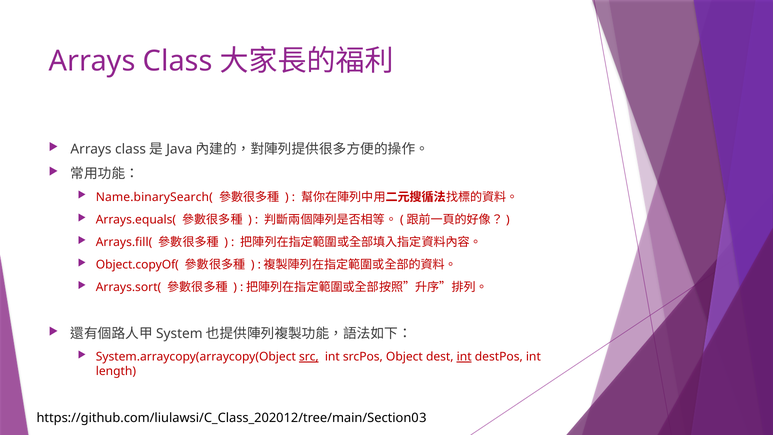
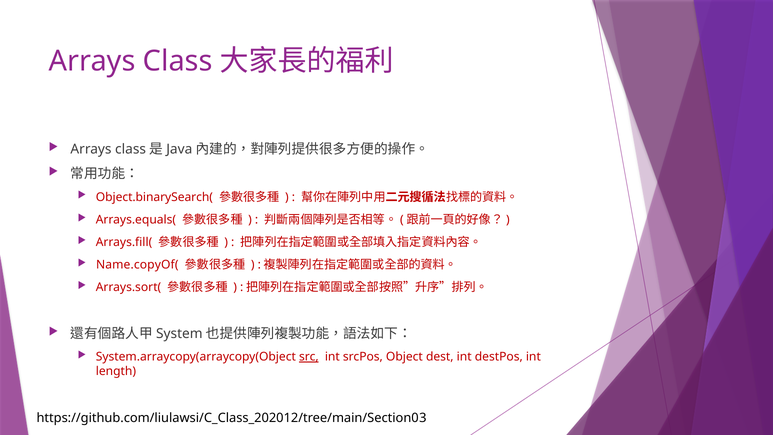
Name.binarySearch(: Name.binarySearch( -> Object.binarySearch( (154, 197)
Object.copyOf(: Object.copyOf( -> Name.copyOf( (137, 265)
int underline: present -> none (464, 357)
